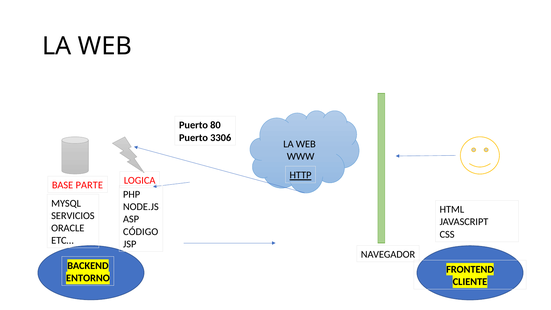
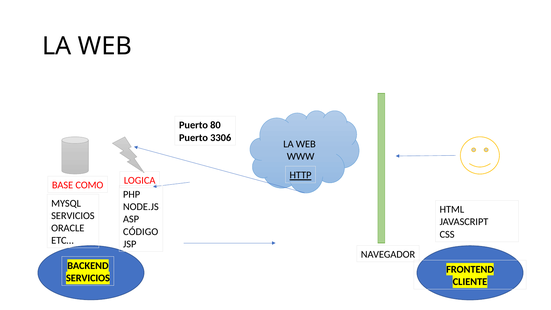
PARTE: PARTE -> COMO (89, 185)
ENTORNO: ENTORNO -> SERVICIOS (88, 278)
